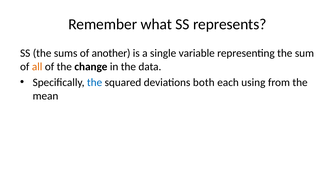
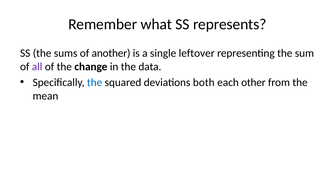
variable: variable -> leftover (197, 53)
all colour: orange -> purple (37, 67)
using: using -> other (253, 82)
